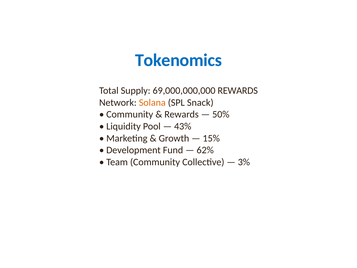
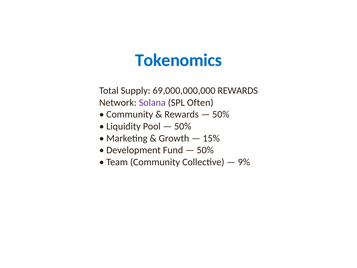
Solana colour: orange -> purple (152, 102)
Snack: Snack -> Often (200, 102)
43%: 43% -> 50% (183, 126)
62%: 62% -> 50% (205, 150)
3%: 3% -> 9% (244, 162)
